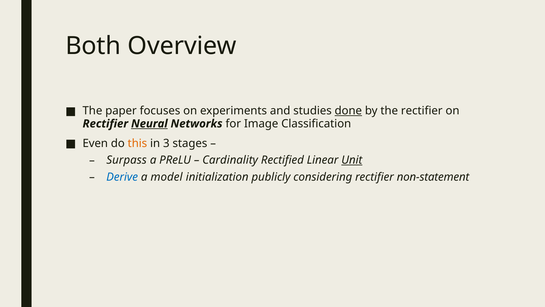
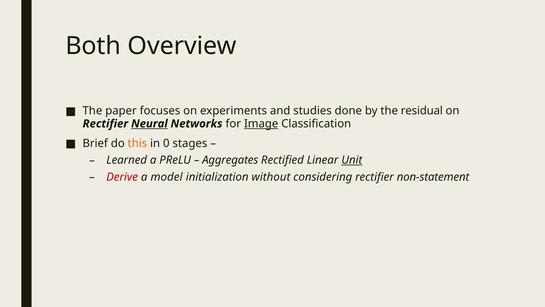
done underline: present -> none (348, 111)
the rectifier: rectifier -> residual (422, 111)
Image underline: none -> present (261, 124)
Even: Even -> Brief (95, 143)
3: 3 -> 0 (166, 143)
Surpass: Surpass -> Learned (127, 160)
Cardinality: Cardinality -> Aggregates (230, 160)
Derive colour: blue -> red (122, 177)
publicly: publicly -> without (271, 177)
